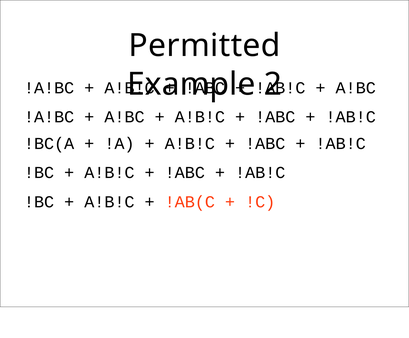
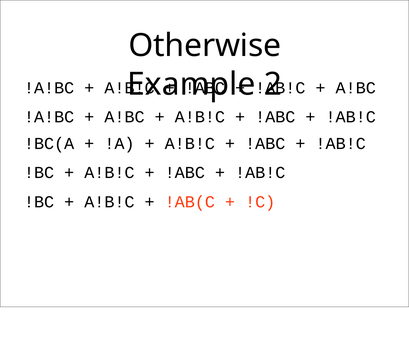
Permitted: Permitted -> Otherwise (205, 46)
